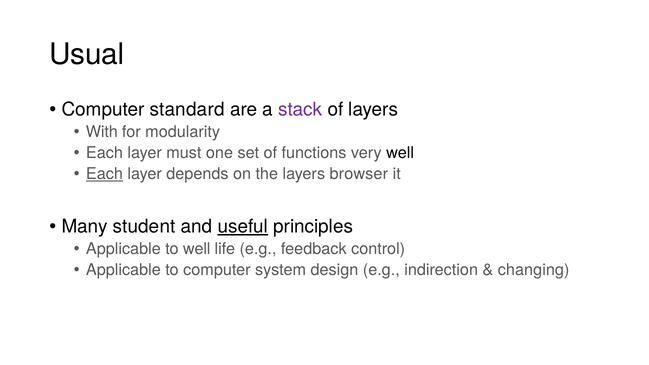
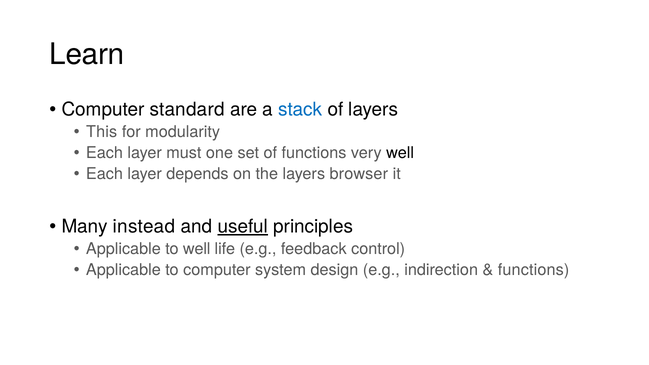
Usual: Usual -> Learn (87, 55)
stack colour: purple -> blue (300, 110)
With: With -> This (102, 132)
Each underline: present -> none (104, 174)
student: student -> instead (144, 227)
changing: changing -> functions (534, 270)
